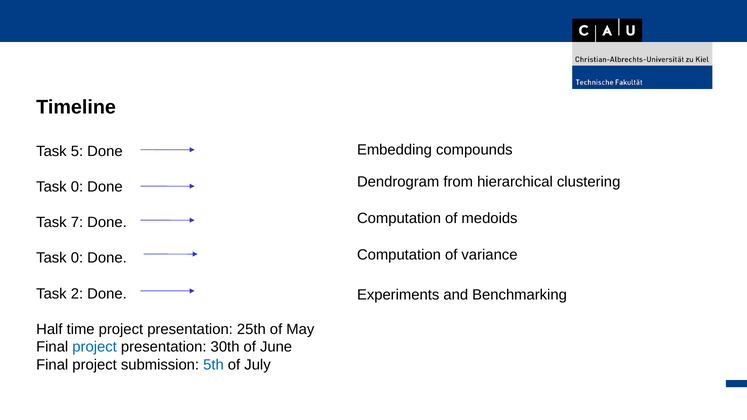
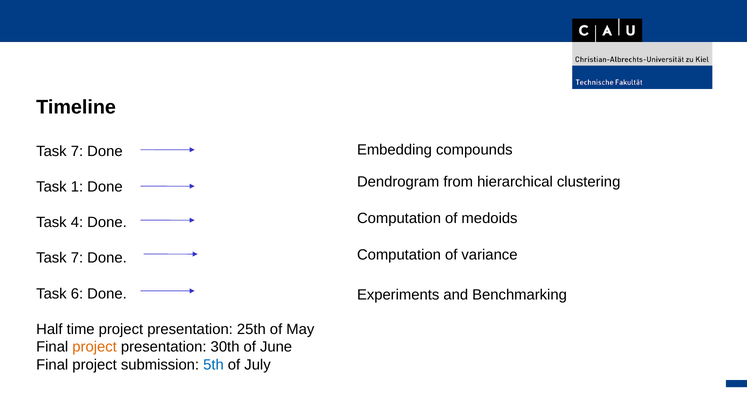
5: 5 -> 7 (77, 151)
0: 0 -> 1 (77, 187)
7: 7 -> 4 (77, 223)
0: 0 -> 7 (77, 258)
2: 2 -> 6 (77, 294)
project colour: blue -> orange (95, 347)
